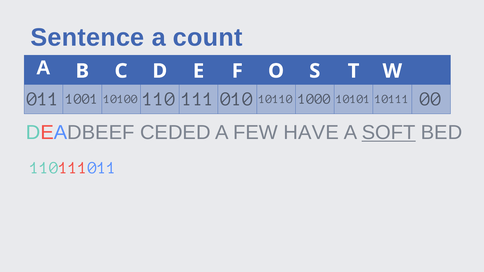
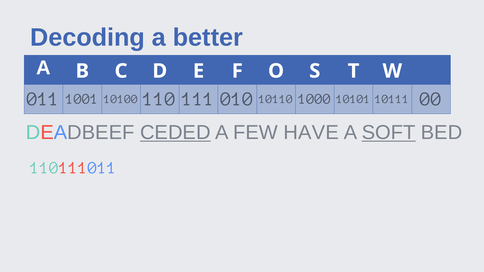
Sentence: Sentence -> Decoding (88, 38)
count: count -> better (208, 38)
CEDED underline: none -> present (175, 133)
